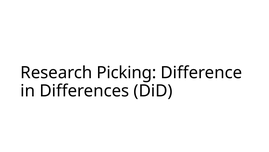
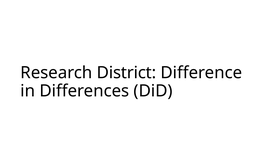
Picking: Picking -> District (126, 72)
